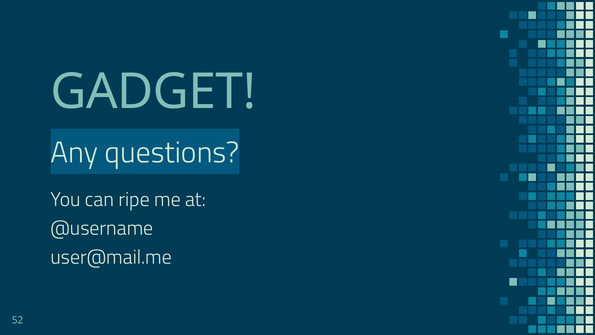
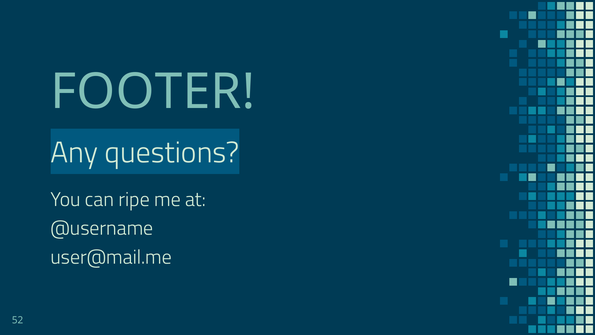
GADGET: GADGET -> FOOTER (153, 92)
